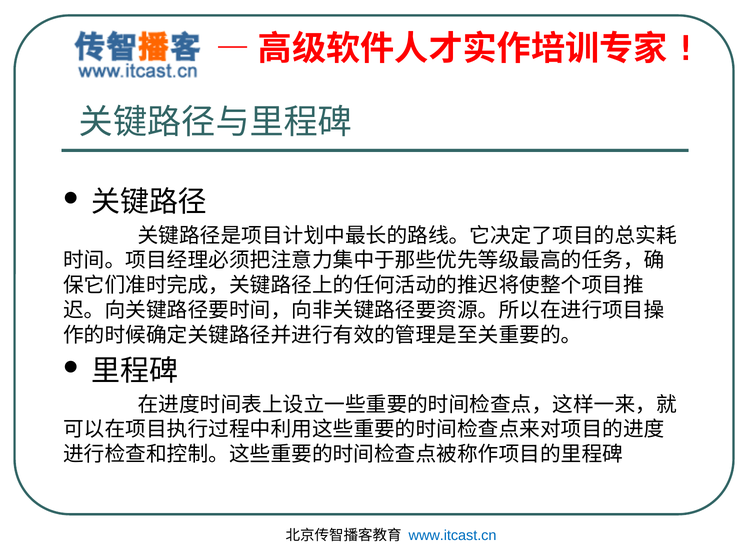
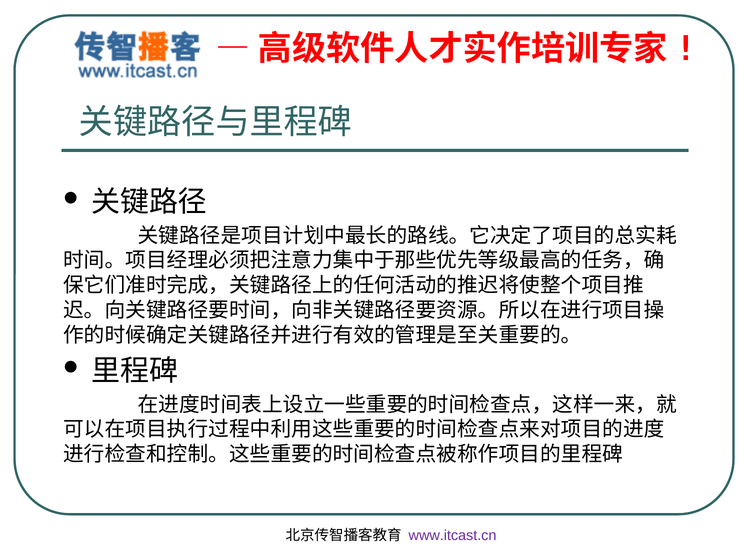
www.itcast.cn colour: blue -> purple (453, 535)
